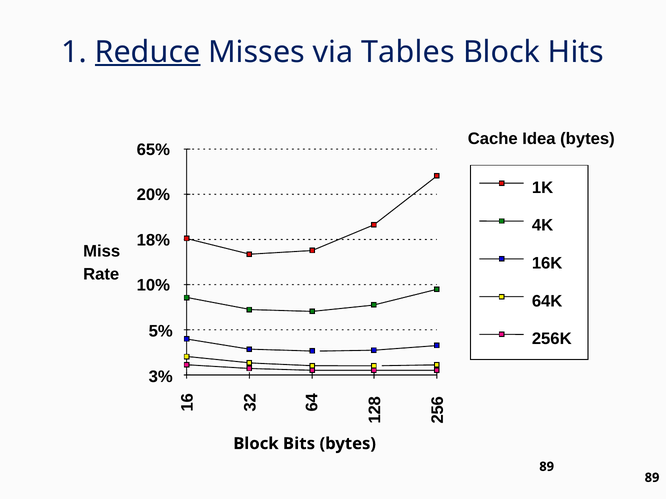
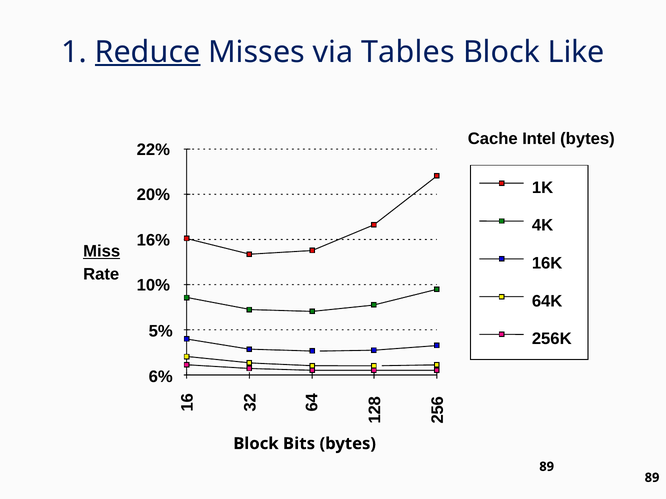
Hits: Hits -> Like (576, 52)
Idea: Idea -> Intel (539, 139)
65%: 65% -> 22% (153, 150)
18%: 18% -> 16% (153, 240)
Miss underline: none -> present (102, 252)
3%: 3% -> 6% (161, 377)
